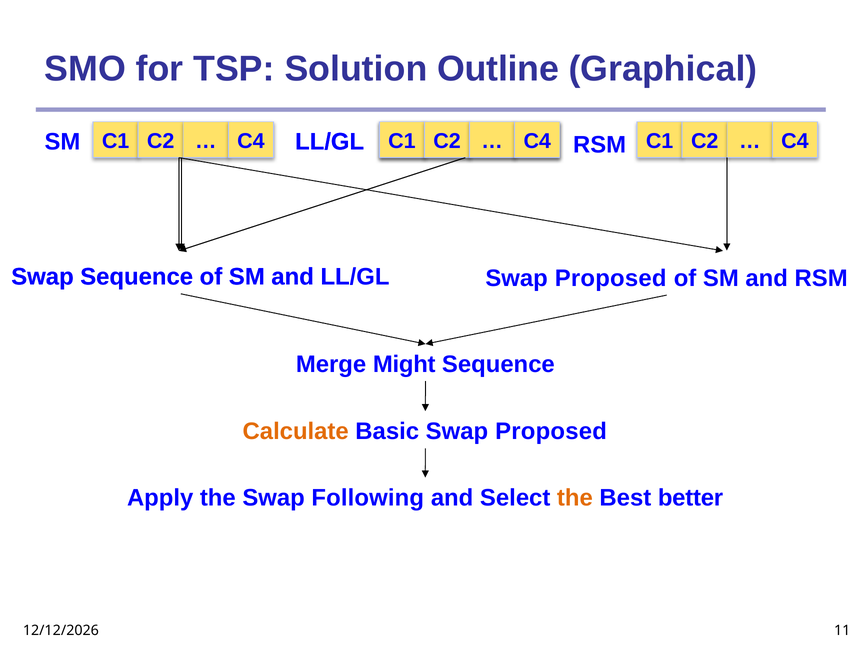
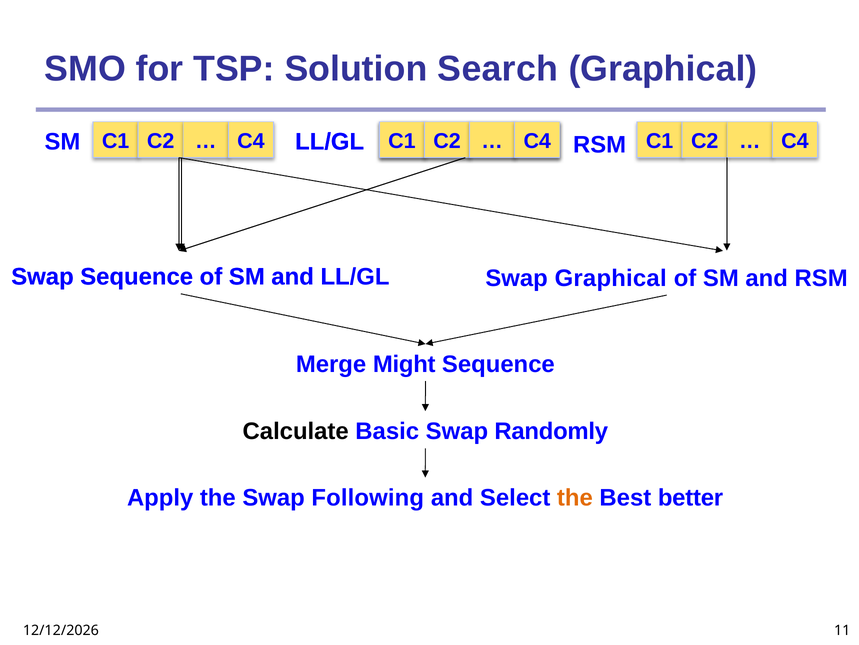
Outline: Outline -> Search (498, 69)
Proposed: Proposed -> Graphical (611, 278)
Calculate colour: orange -> black (296, 431)
Basic Swap Proposed: Proposed -> Randomly (551, 431)
